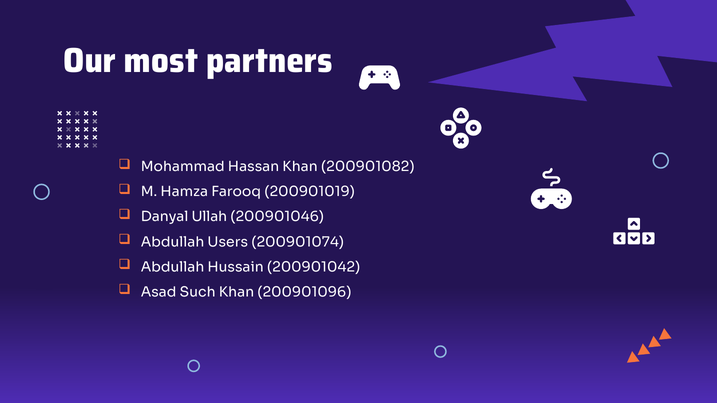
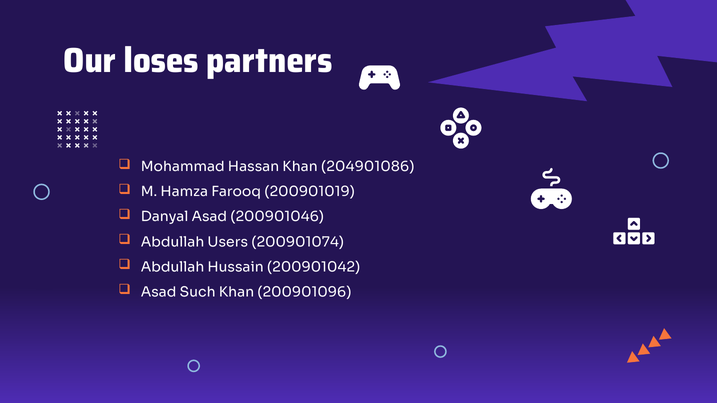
most: most -> loses (161, 61)
200901082: 200901082 -> 204901086 (368, 167)
Danyal Ullah: Ullah -> Asad (209, 217)
